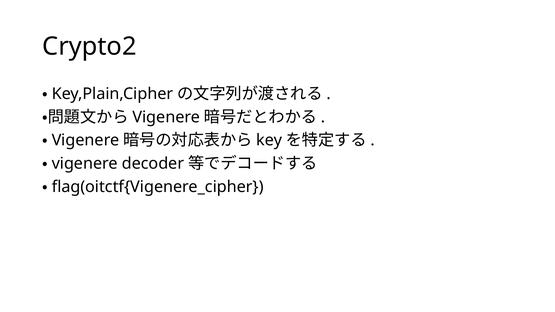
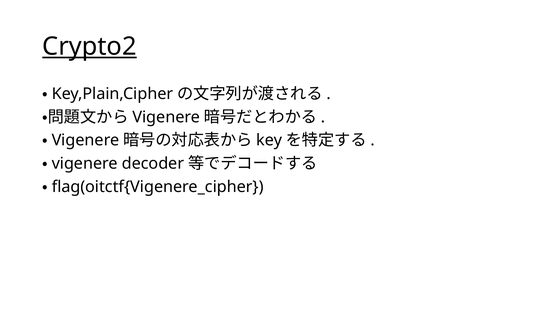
Crypto2 underline: none -> present (89, 47)
